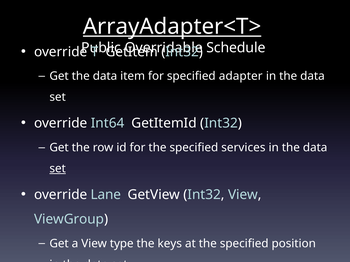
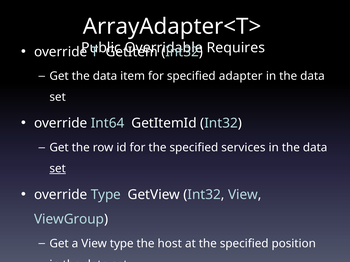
ArrayAdapter<T> underline: present -> none (172, 27)
Schedule: Schedule -> Requires (236, 48)
override Lane: Lane -> Type (106, 195)
keys: keys -> host (170, 244)
